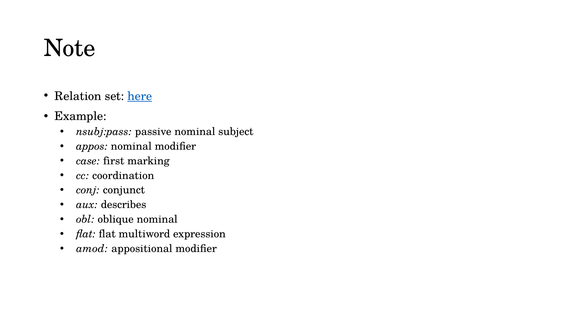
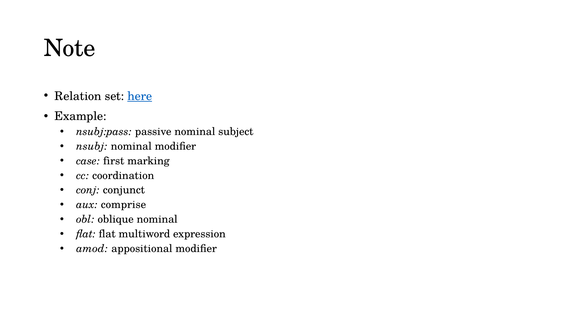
appos: appos -> nsubj (92, 146)
describes: describes -> comprise (123, 205)
